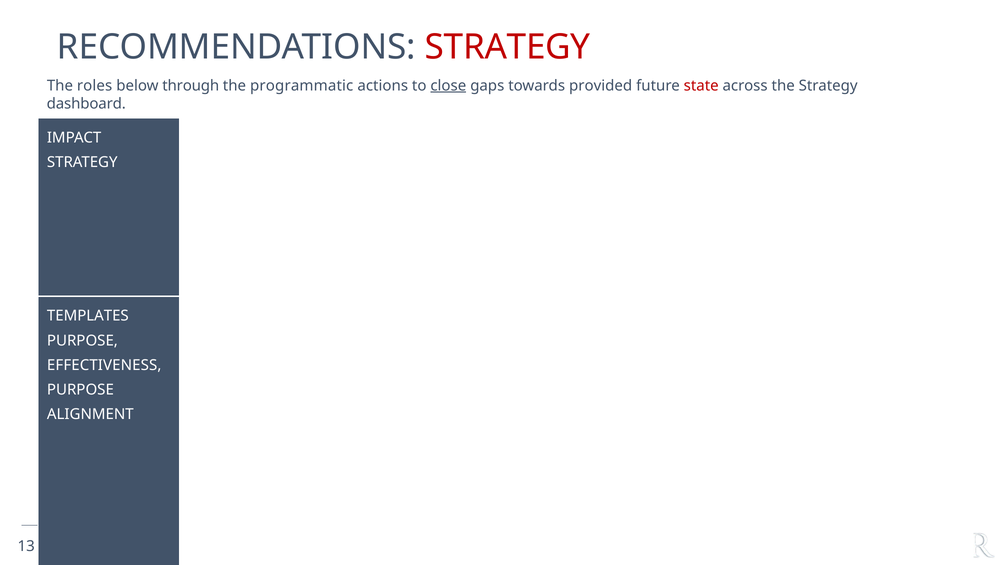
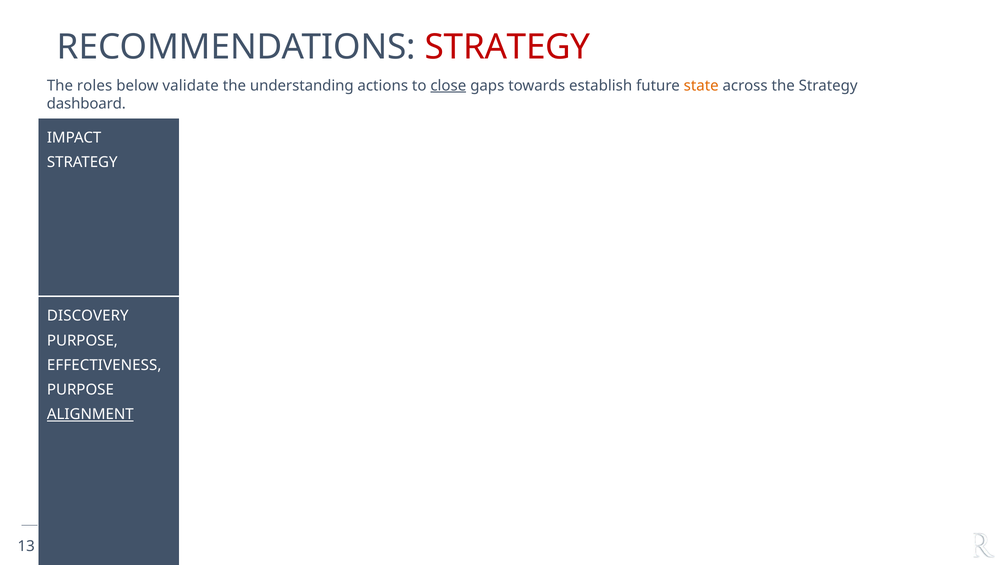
through: through -> validate (191, 86)
programmatic: programmatic -> understanding (302, 86)
provided: provided -> establish (601, 86)
state colour: red -> orange (701, 86)
TEMPLATES: TEMPLATES -> DISCOVERY (88, 316)
ALIGNMENT underline: none -> present (90, 414)
